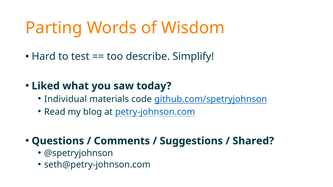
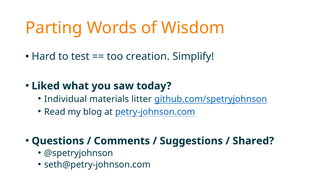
describe: describe -> creation (148, 57)
code: code -> litter (142, 99)
